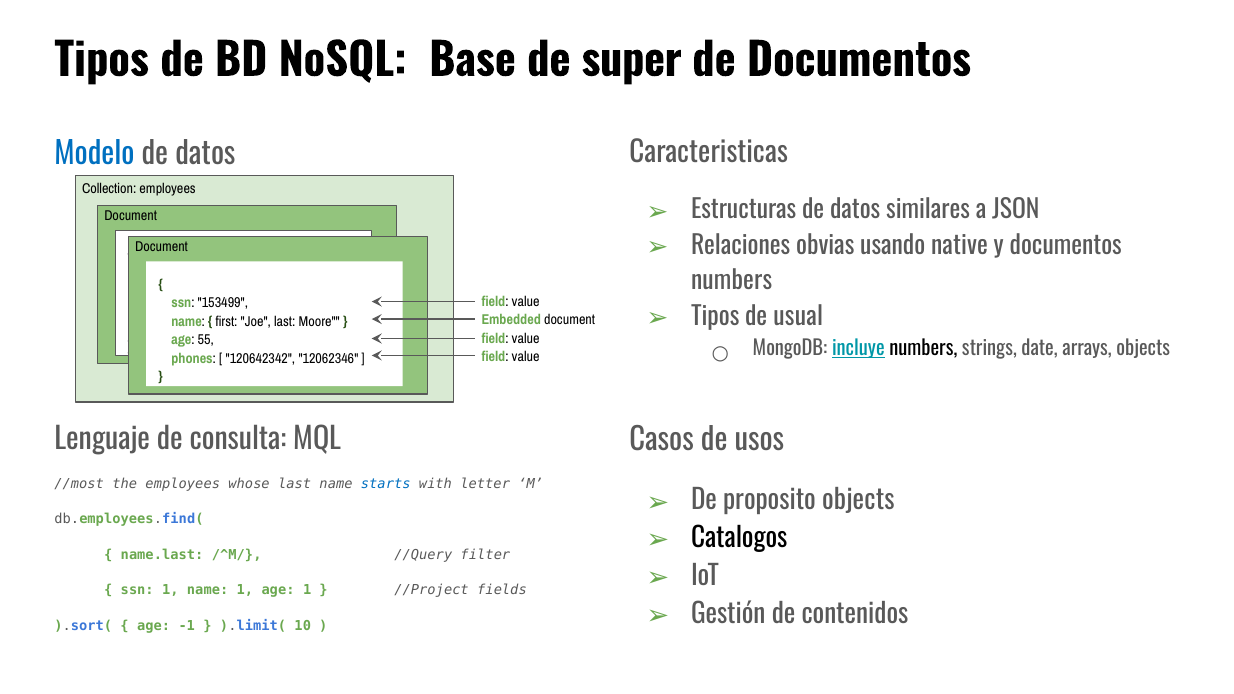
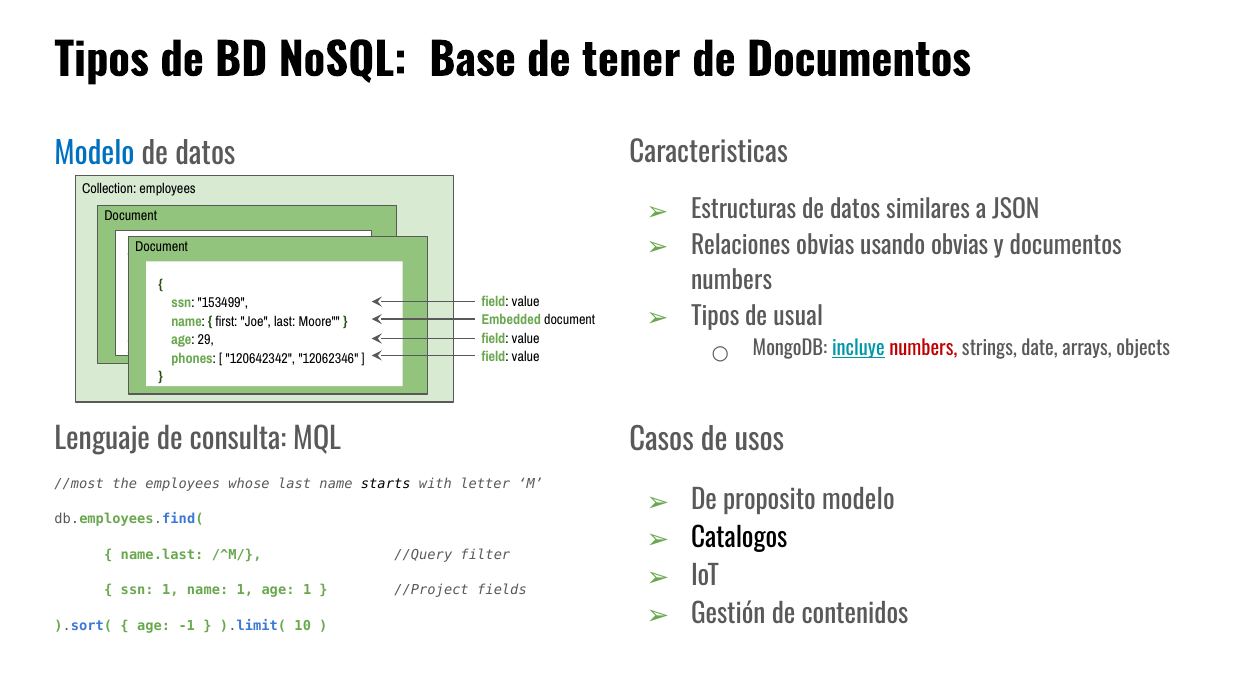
super: super -> tener (631, 61)
usando native: native -> obvias (960, 246)
55: 55 -> 29 (206, 340)
numbers colour: black -> red (923, 349)
starts colour: blue -> black (386, 484)
proposito objects: objects -> modelo (858, 501)
